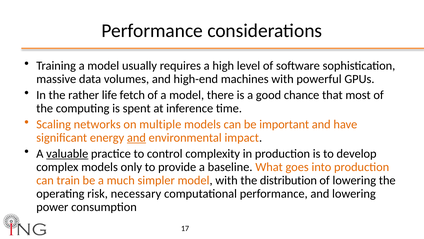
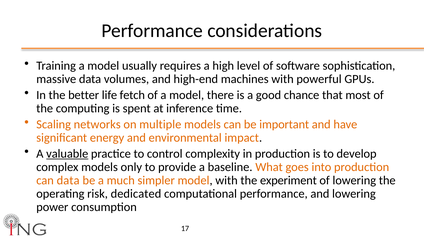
rather: rather -> better (84, 95)
and underline: present -> none (136, 137)
can train: train -> data (68, 180)
distribution: distribution -> experiment (288, 180)
necessary: necessary -> dedicated (136, 193)
